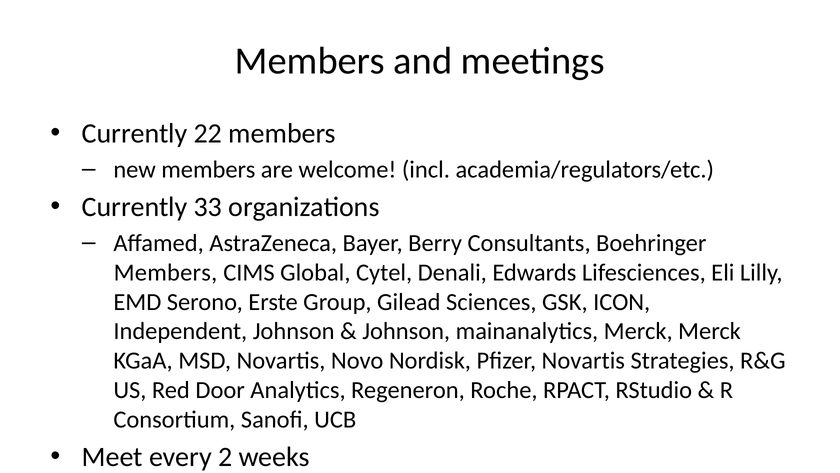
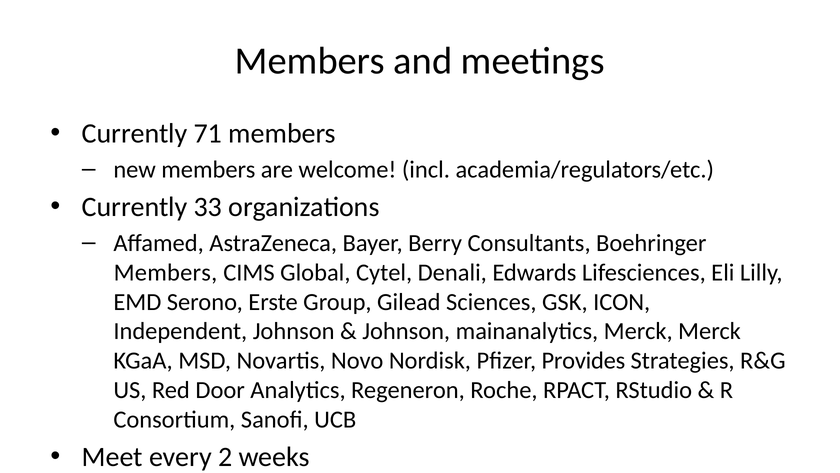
22: 22 -> 71 (208, 133)
Pfizer Novartis: Novartis -> Provides (583, 360)
